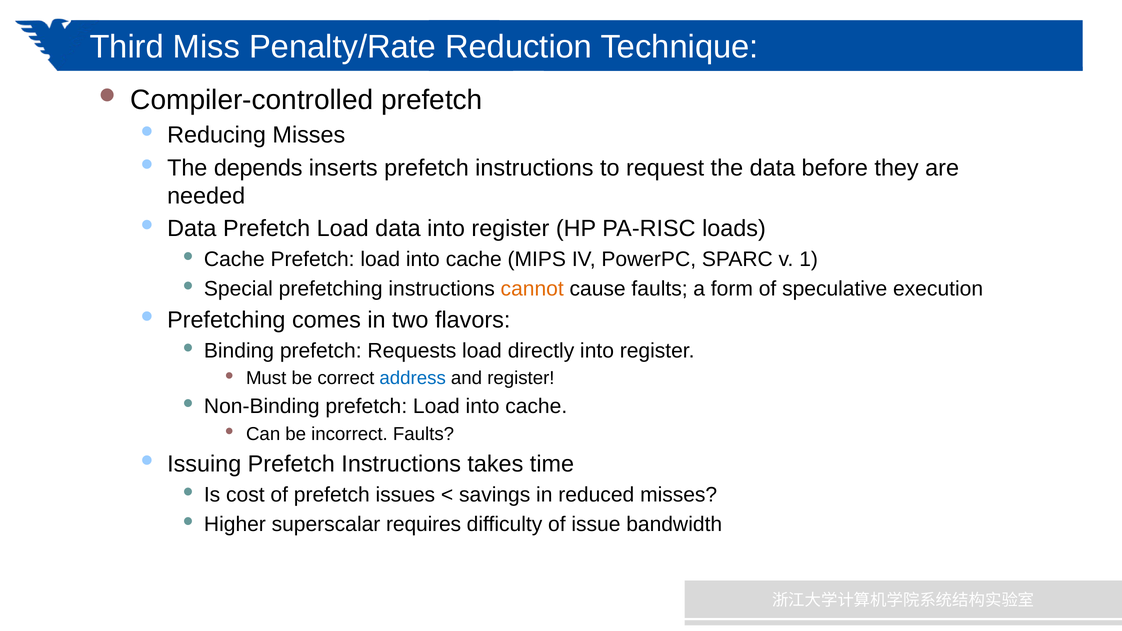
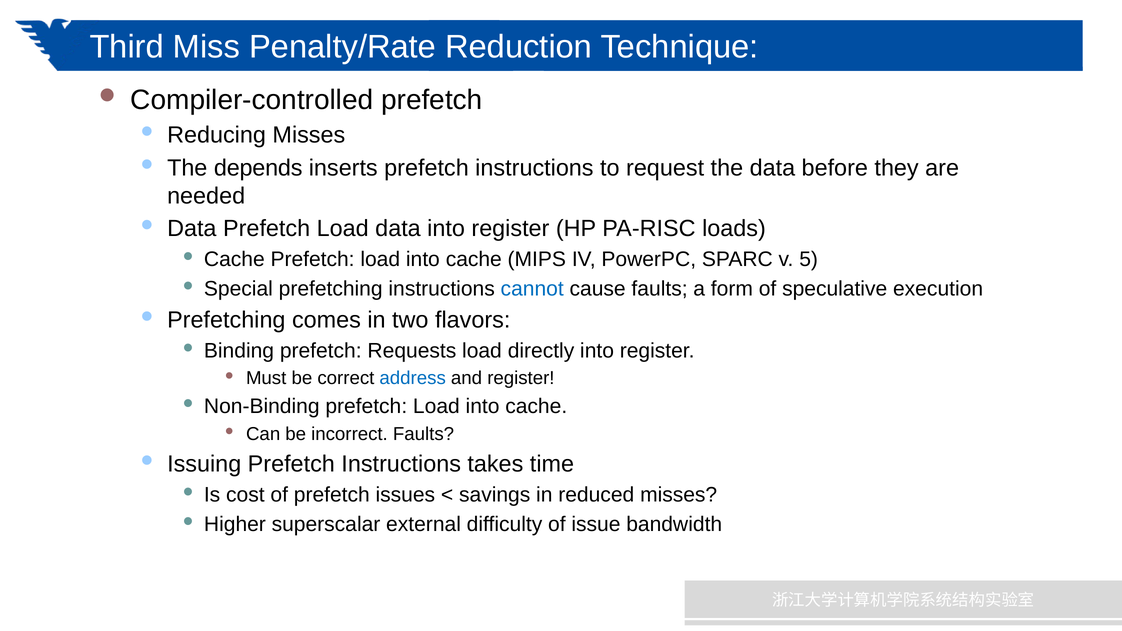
1: 1 -> 5 (809, 259)
cannot colour: orange -> blue (532, 289)
requires: requires -> external (424, 524)
